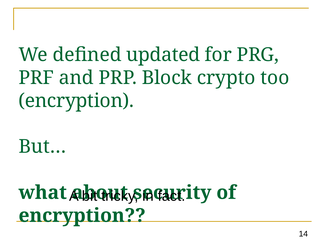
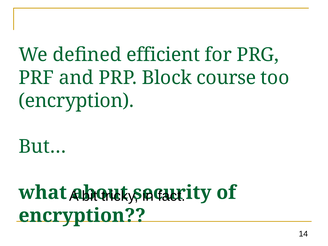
updated: updated -> efficient (163, 55)
crypto: crypto -> course (226, 78)
